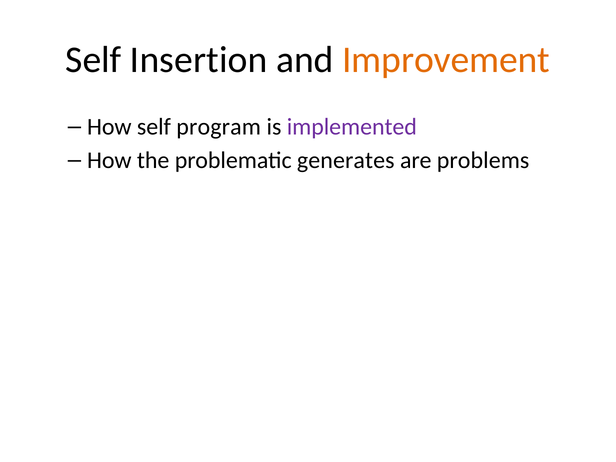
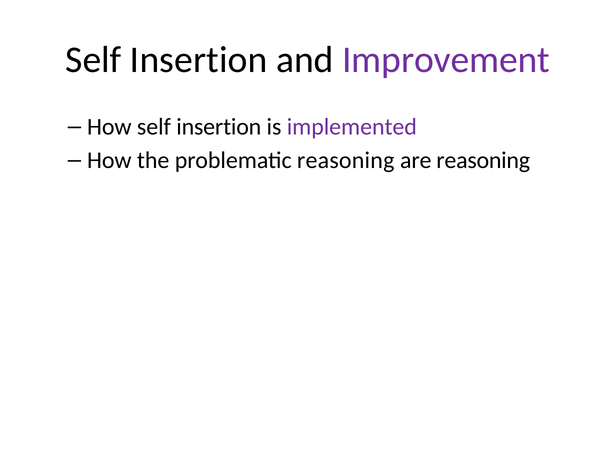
Improvement colour: orange -> purple (446, 60)
How self program: program -> insertion (219, 127)
problematic generates: generates -> reasoning (346, 160)
are problems: problems -> reasoning (483, 160)
